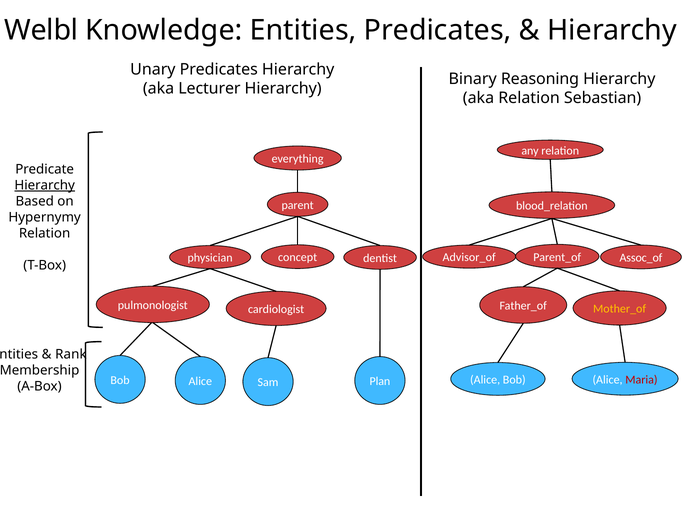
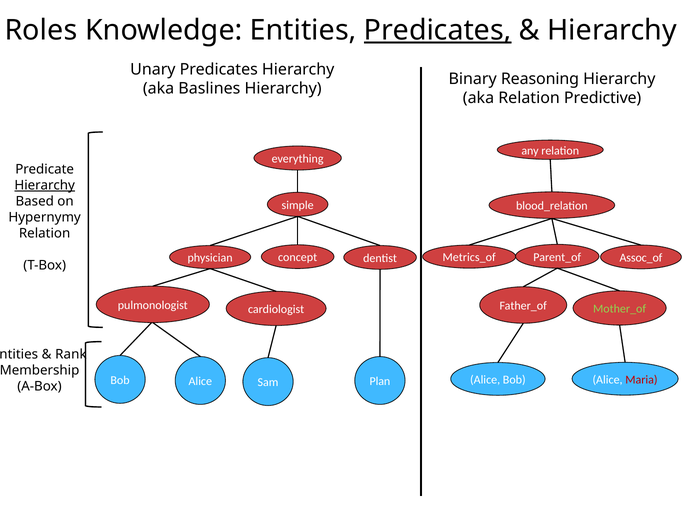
Welbl: Welbl -> Roles (41, 30)
Predicates underline: none -> present (438, 30)
Lecturer: Lecturer -> Baslines (209, 88)
Sebastian: Sebastian -> Predictive (603, 98)
parent: parent -> simple (298, 205)
Advisor_of: Advisor_of -> Metrics_of (469, 258)
Mother_of colour: yellow -> light green (620, 309)
